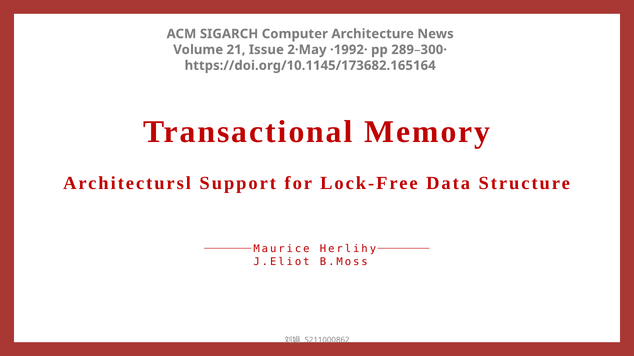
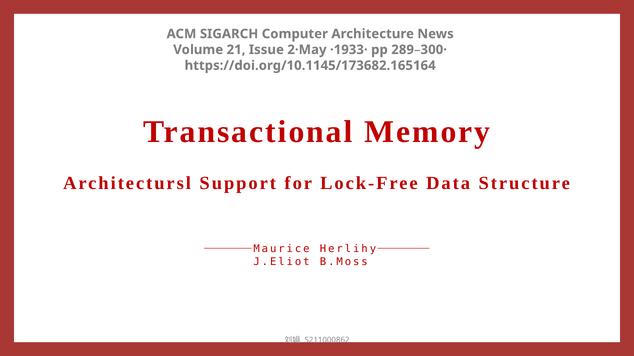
·1992·: ·1992· -> ·1933· (349, 50)
